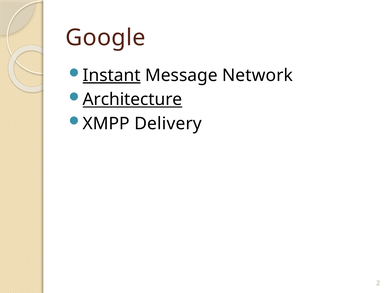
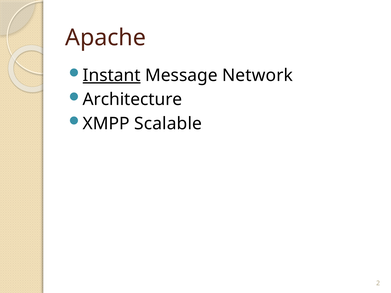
Google: Google -> Apache (106, 38)
Architecture underline: present -> none (132, 100)
Delivery: Delivery -> Scalable (168, 124)
